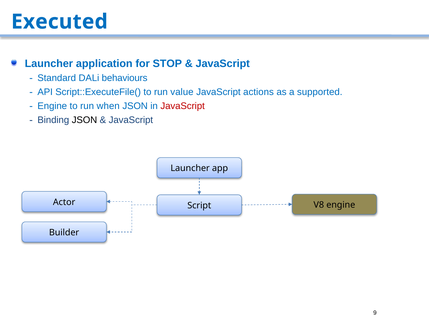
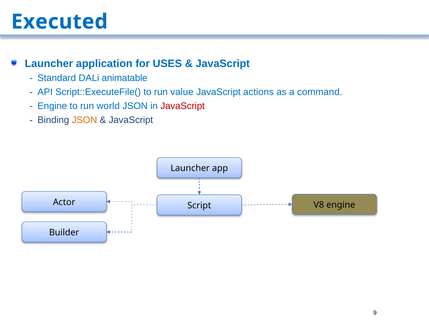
STOP: STOP -> USES (167, 63)
behaviours: behaviours -> animatable (125, 78)
supported: supported -> command (320, 92)
when: when -> world (108, 106)
JSON colour: black -> orange (84, 120)
